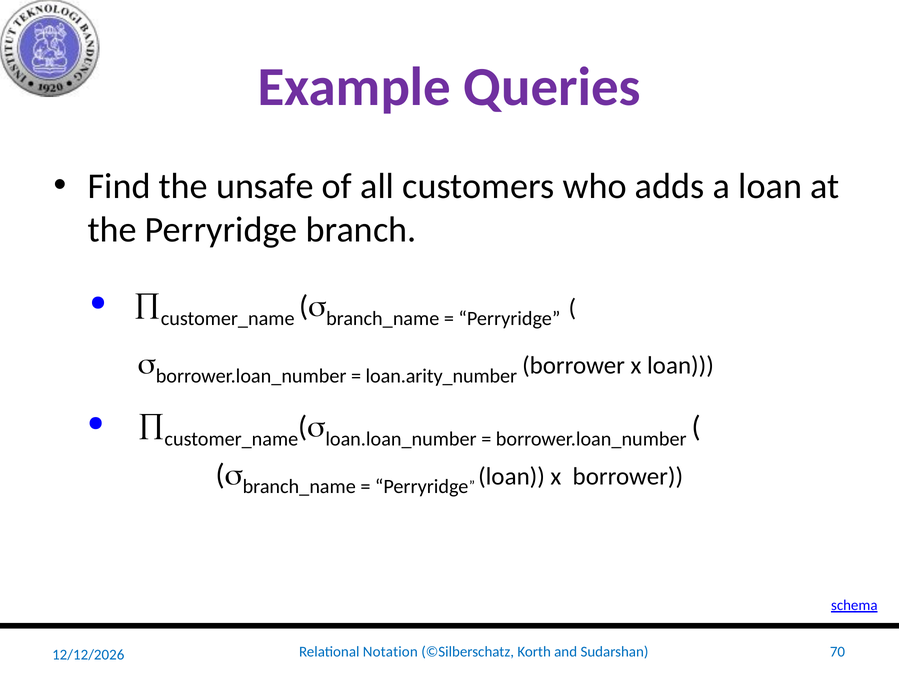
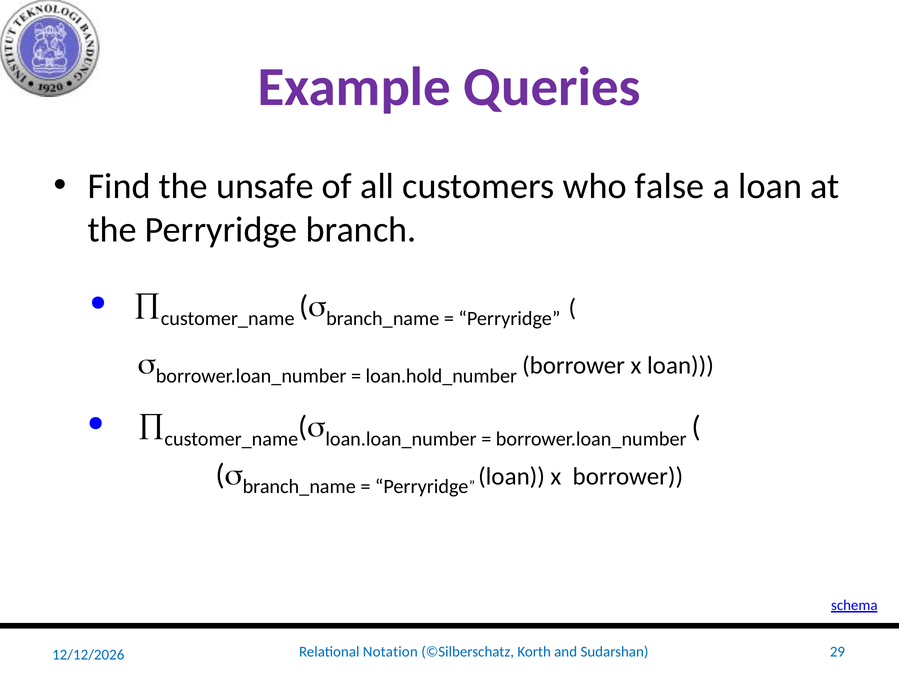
adds: adds -> false (670, 186)
loan.arity_number: loan.arity_number -> loan.hold_number (441, 375)
70: 70 -> 29 (837, 651)
